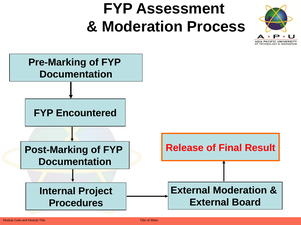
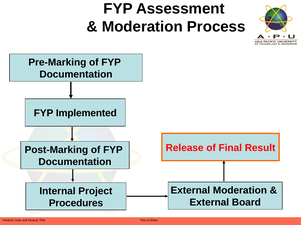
Encountered: Encountered -> Implemented (86, 114)
